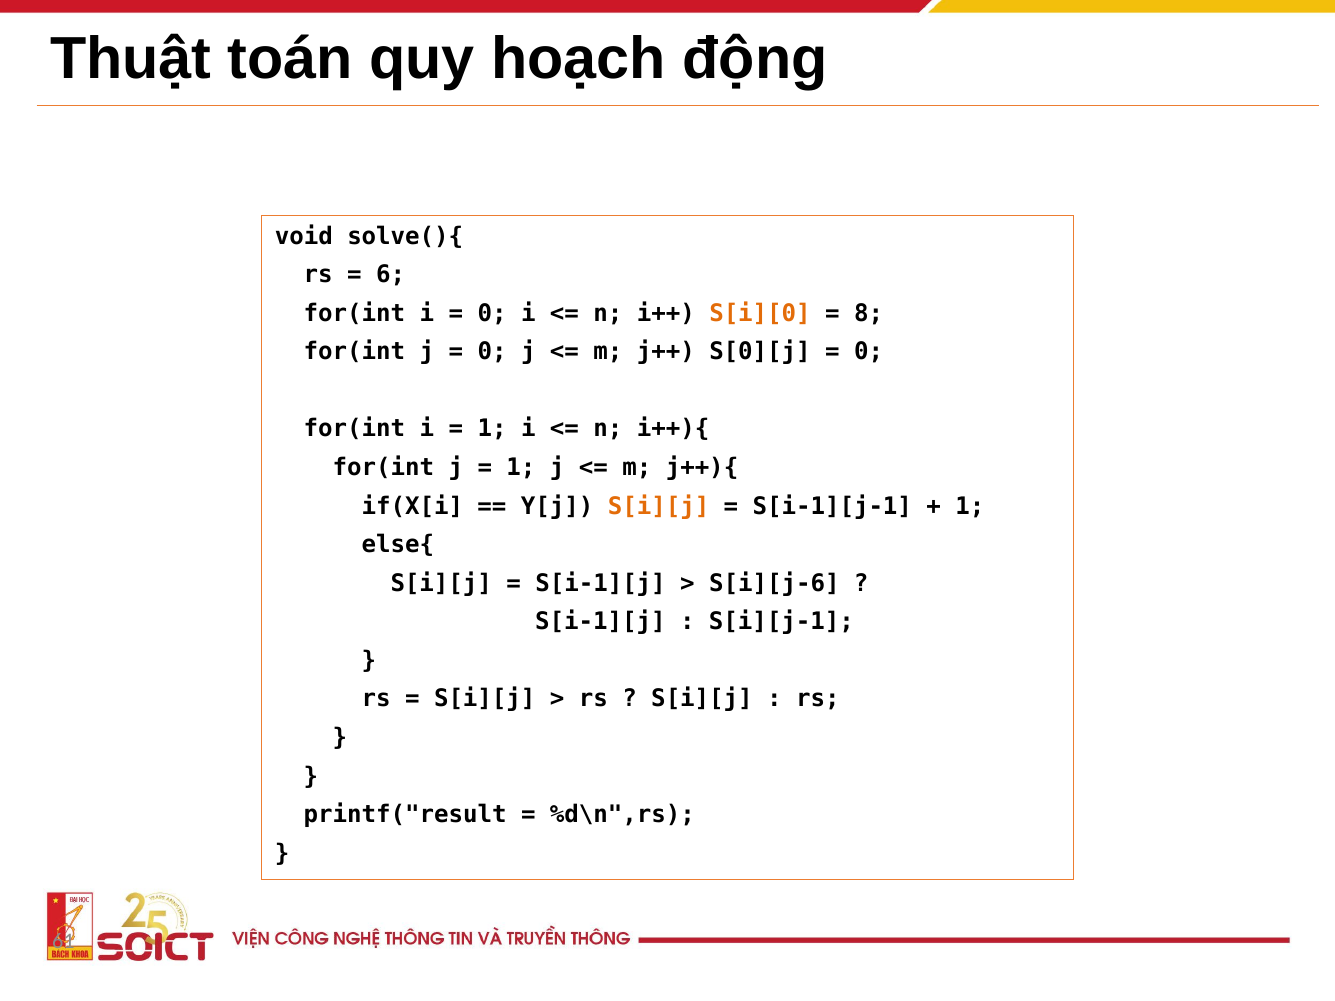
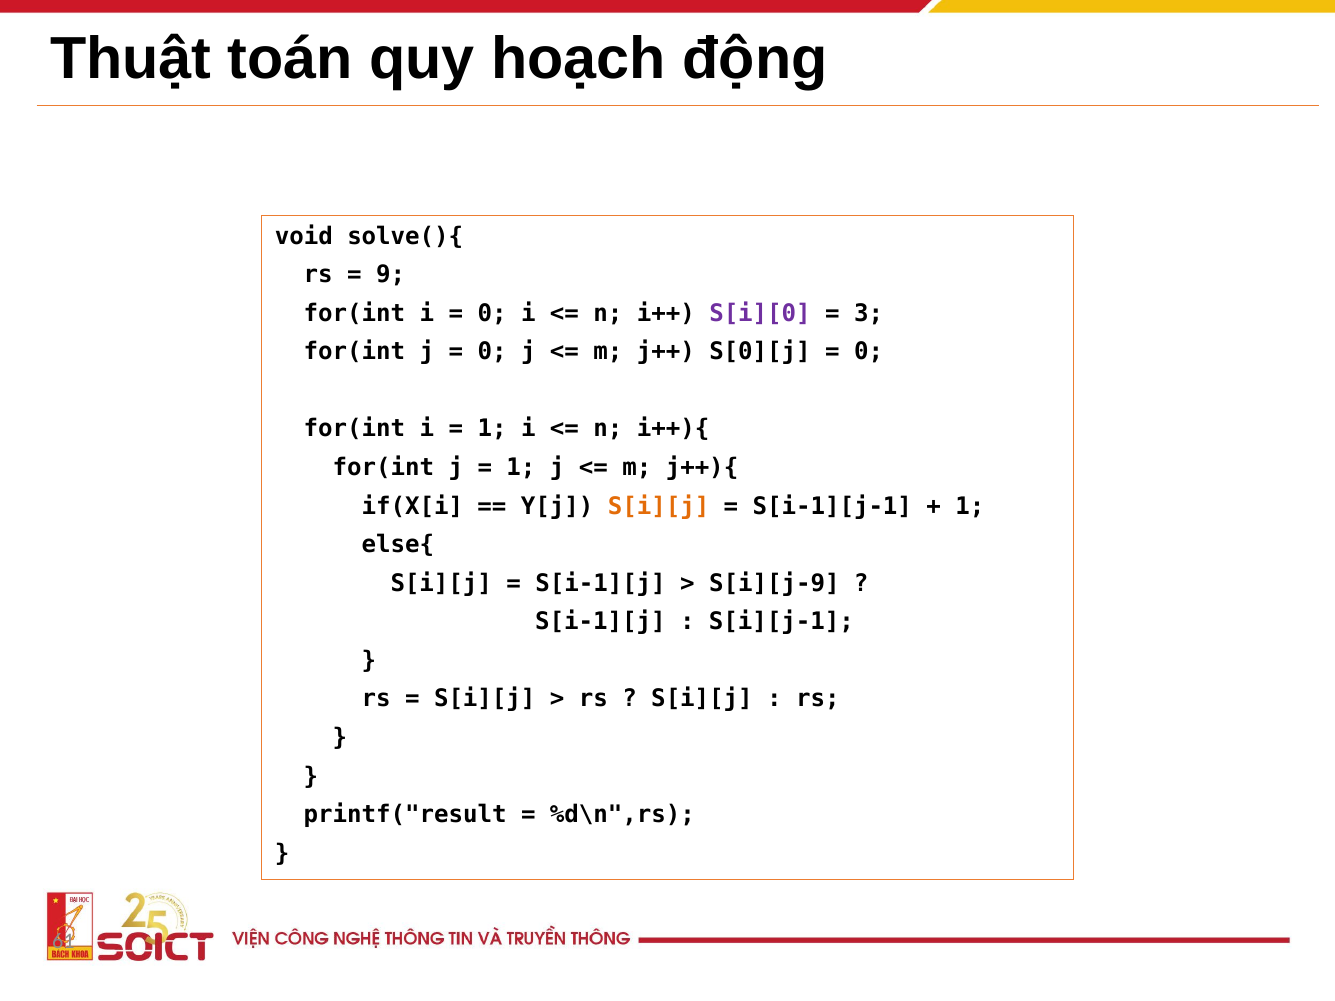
6: 6 -> 9 (391, 275)
S[i][0 colour: orange -> purple (760, 313)
8: 8 -> 3 (869, 313)
S[i][j-6: S[i][j-6 -> S[i][j-9 (774, 583)
